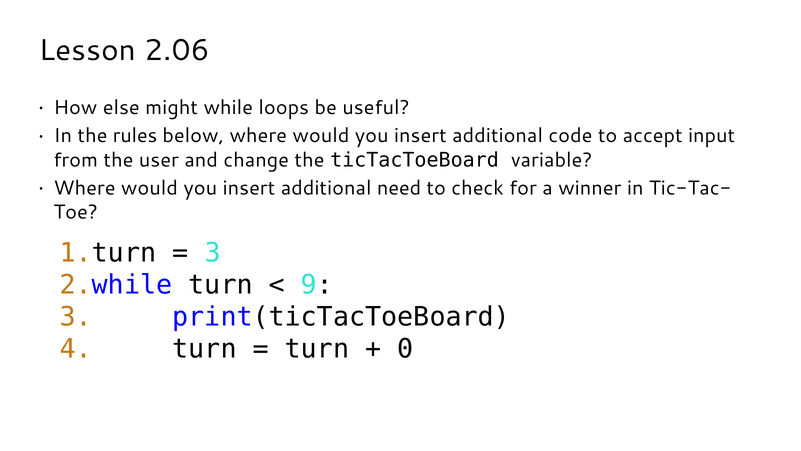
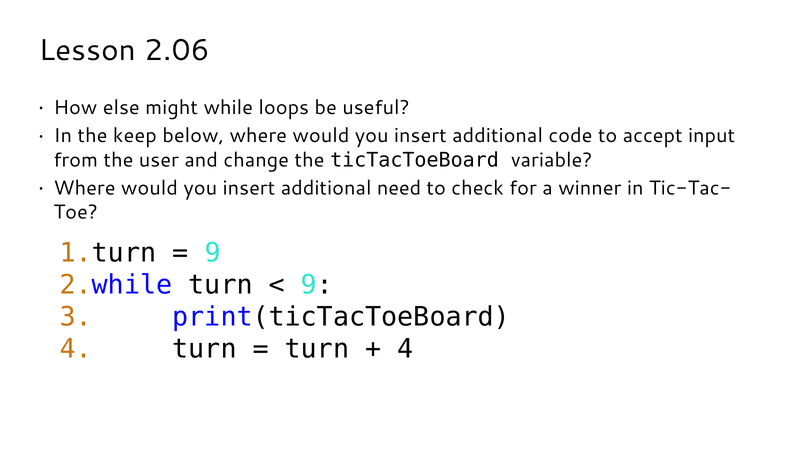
rules: rules -> keep (135, 136)
3: 3 -> 9 (213, 253)
0: 0 -> 4 (405, 349)
